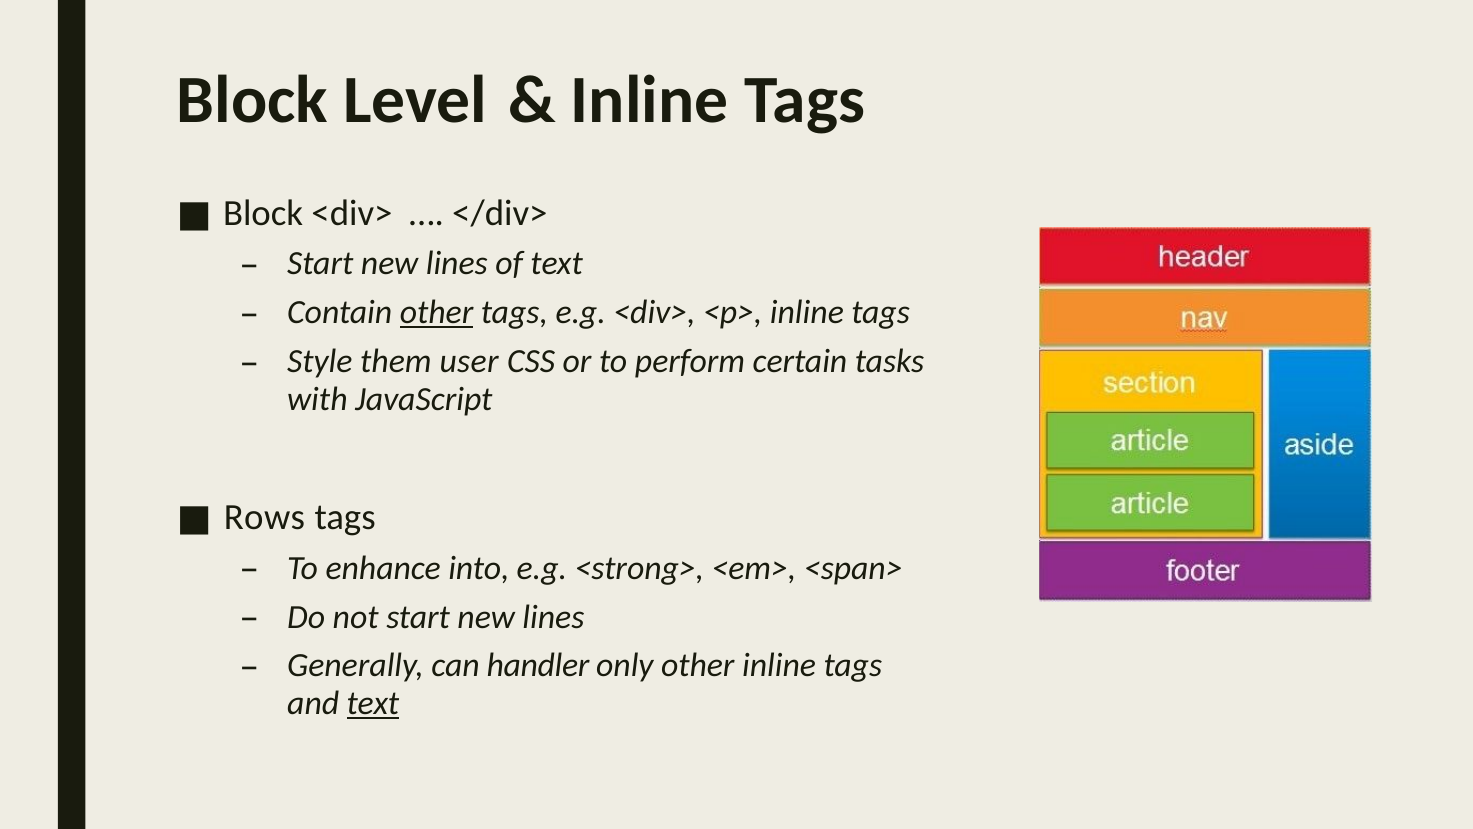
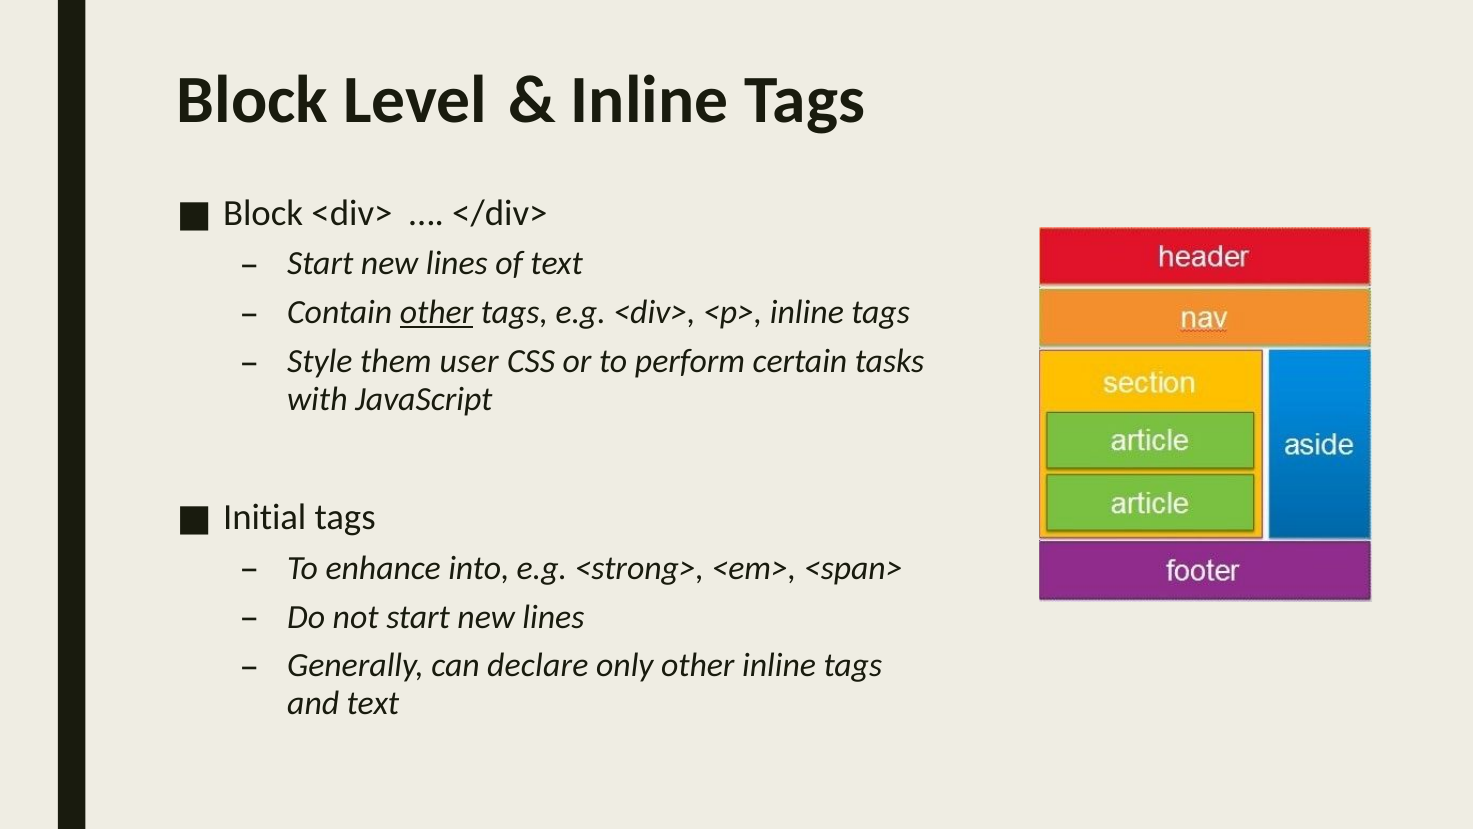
Rows: Rows -> Initial (265, 517)
handler: handler -> declare (538, 665)
text underline: present -> none (373, 703)
